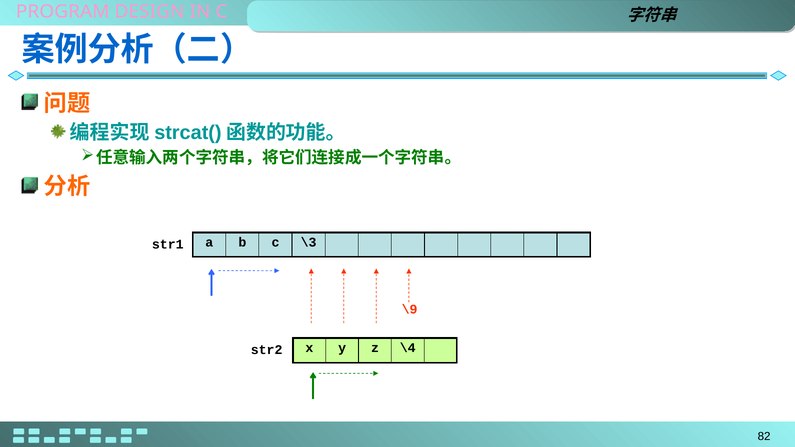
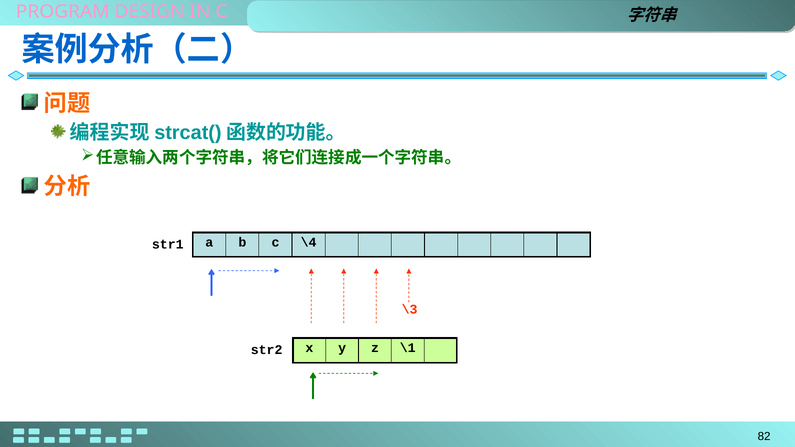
\3: \3 -> \4 (309, 242)
\9: \9 -> \3 (410, 309)
\4: \4 -> \1 (408, 348)
